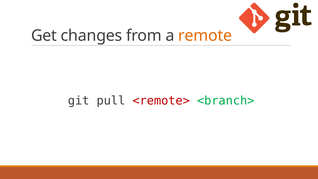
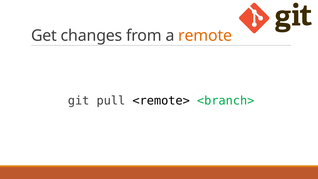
<remote> colour: red -> black (161, 101)
